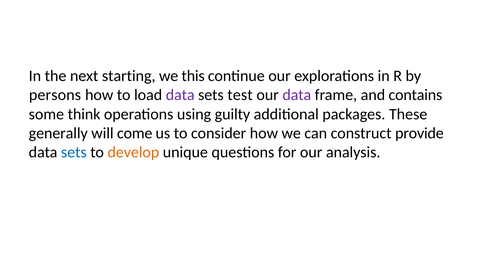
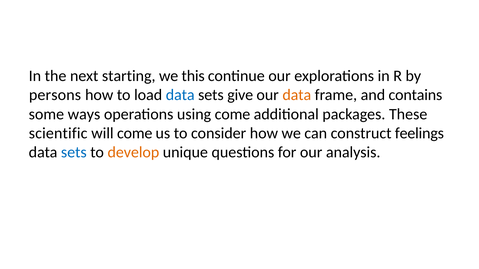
data colour: purple -> blue (180, 95)
test: test -> give (240, 95)
data colour: purple -> orange (297, 95)
think: think -> ways (84, 114)
using guilty: guilty -> come (232, 114)
generally: generally -> scientific (58, 133)
provide: provide -> feelings (419, 133)
